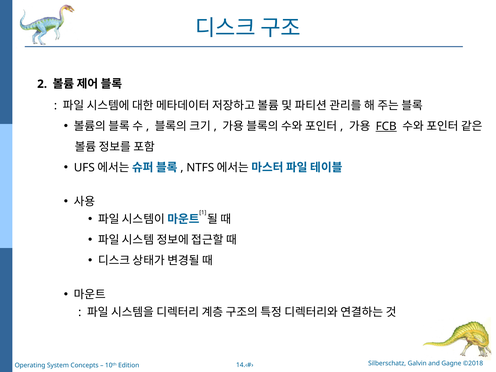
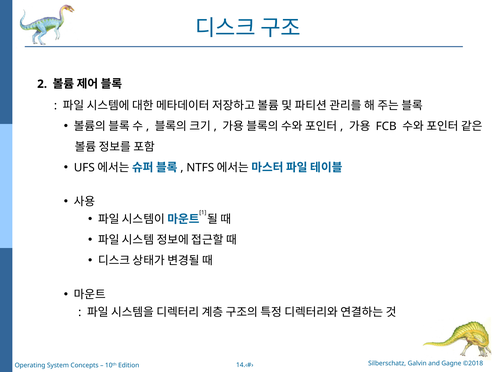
FCB underline: present -> none (386, 126)
